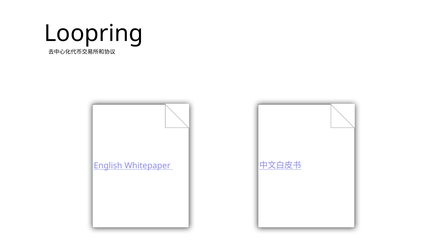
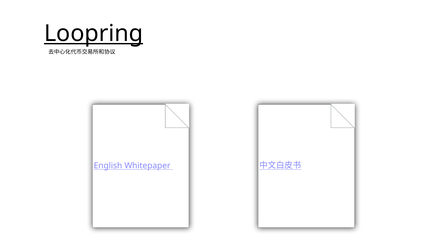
Loopring underline: none -> present (94, 33)
